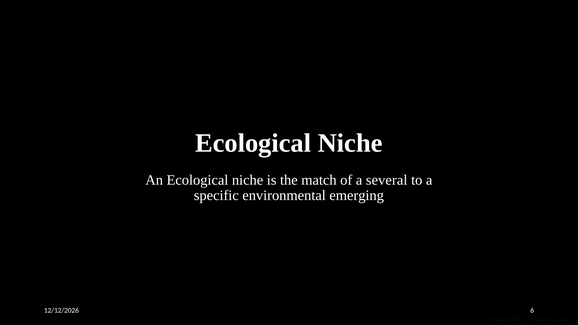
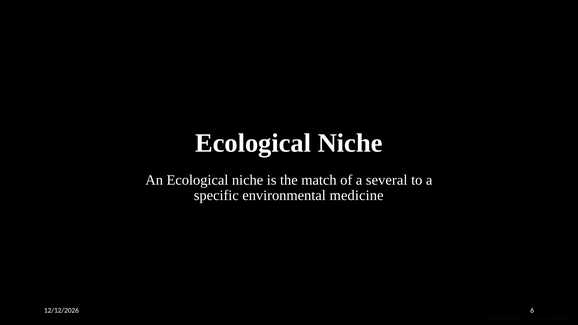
emerging: emerging -> medicine (357, 196)
